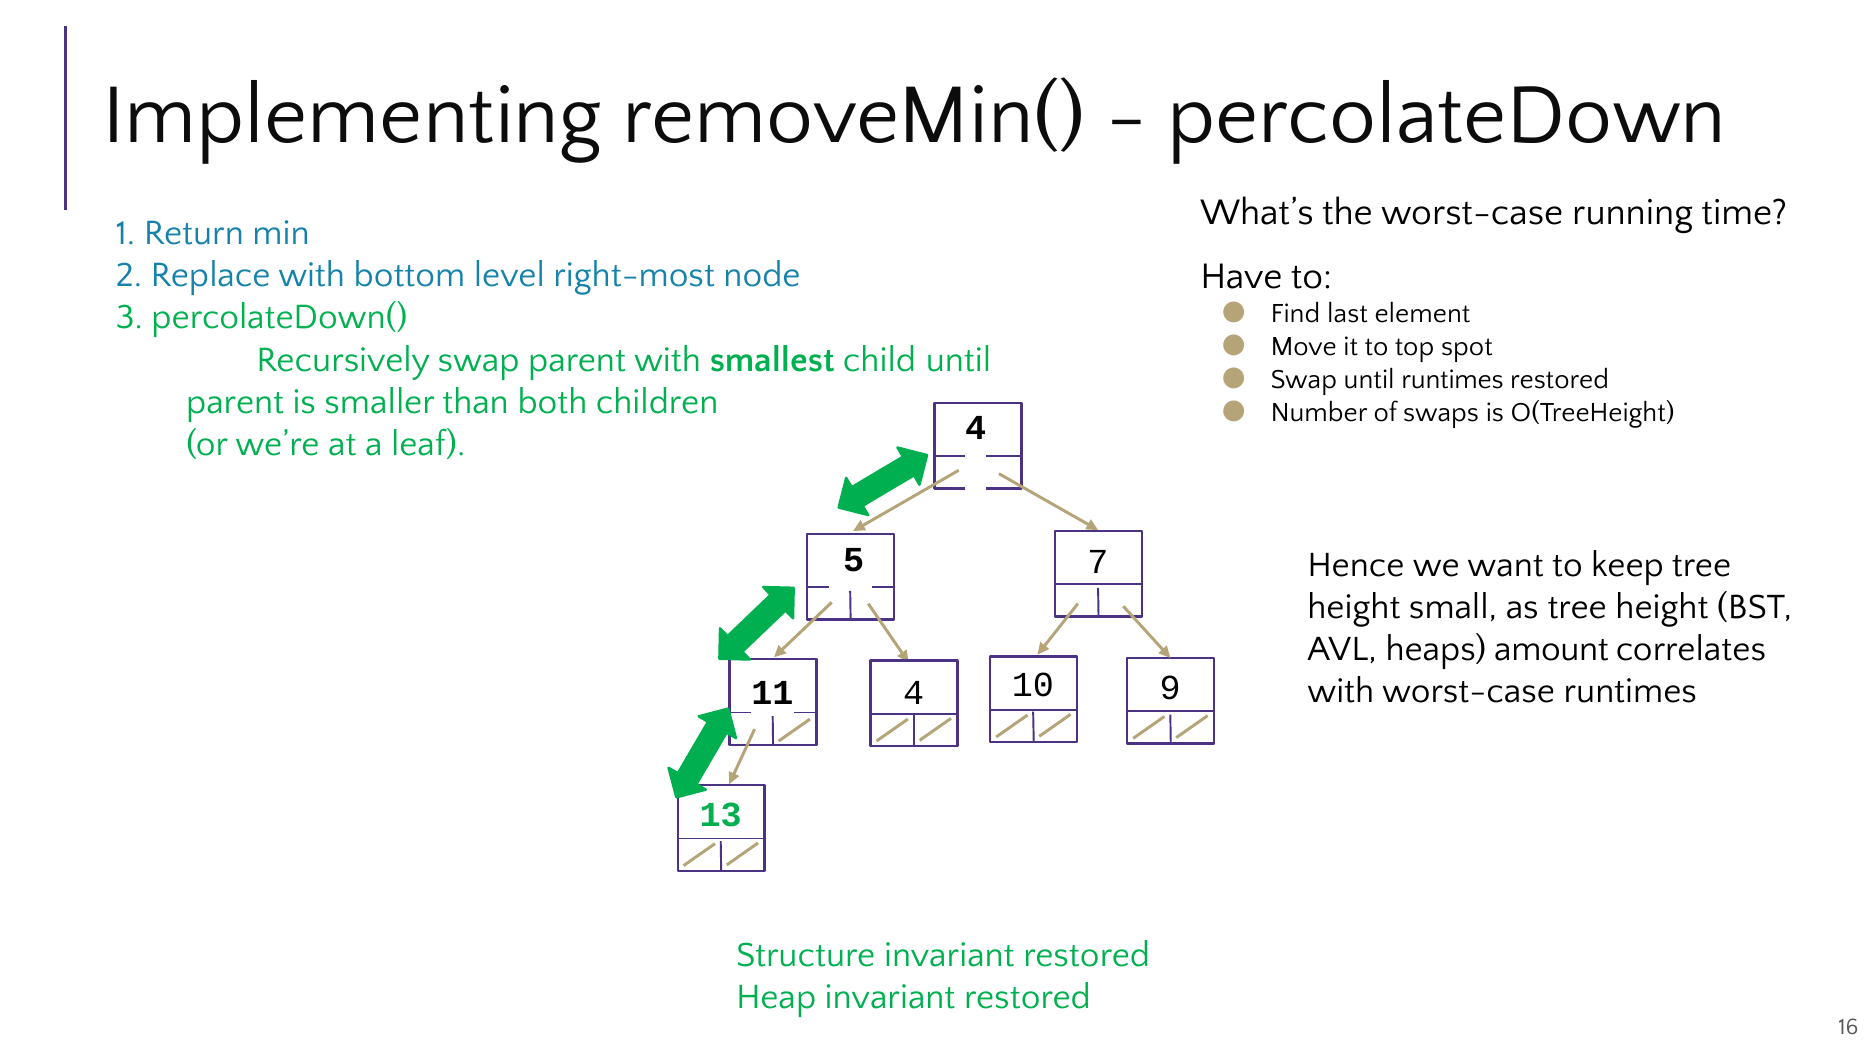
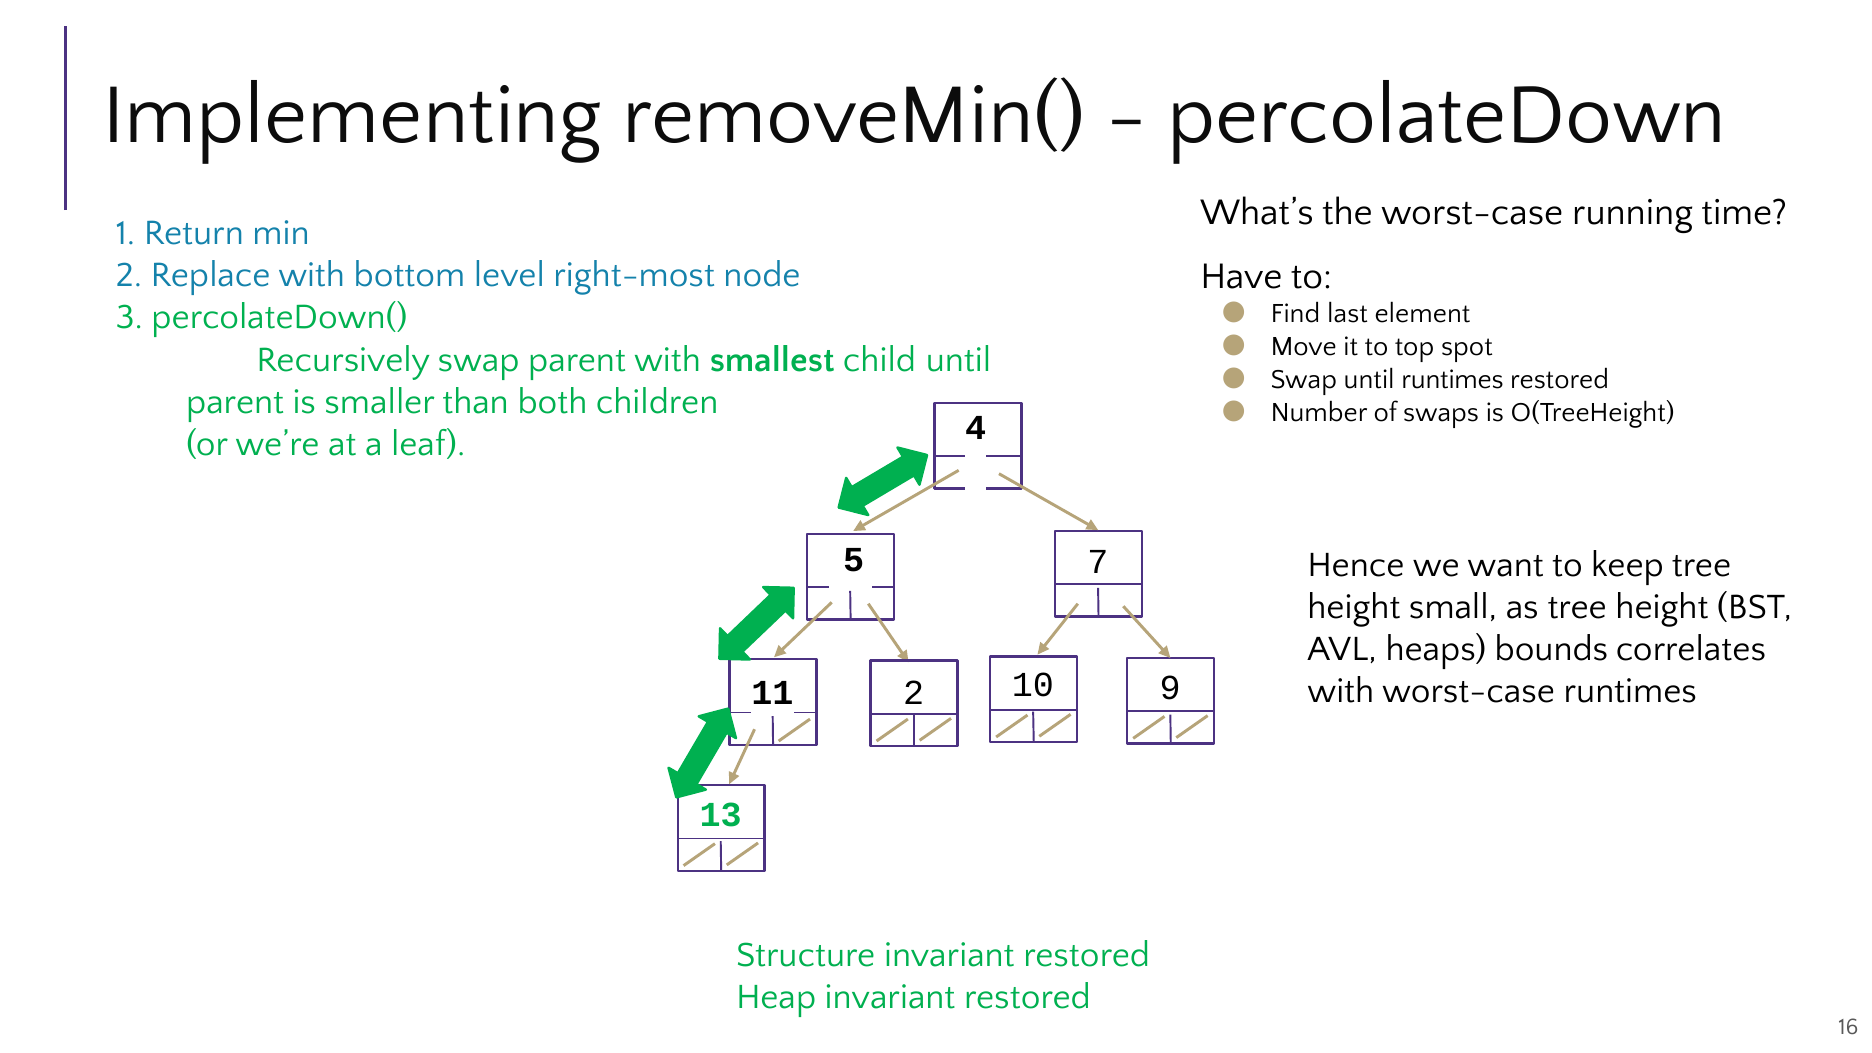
amount: amount -> bounds (1551, 649)
4: 4 -> 2 (914, 693)
